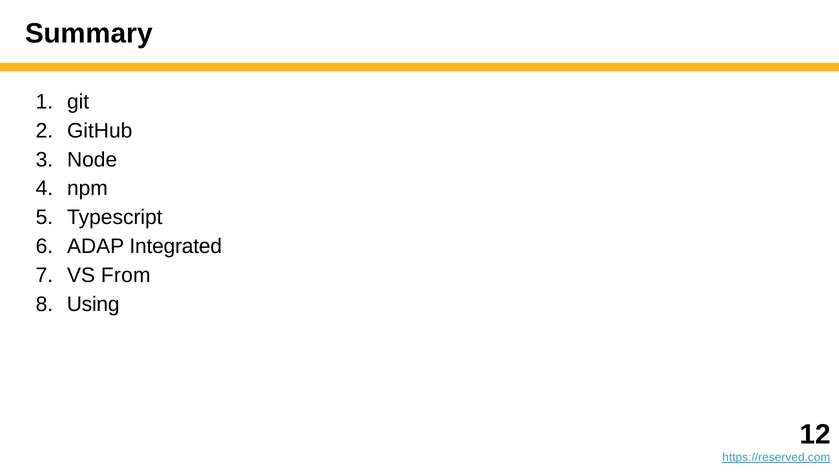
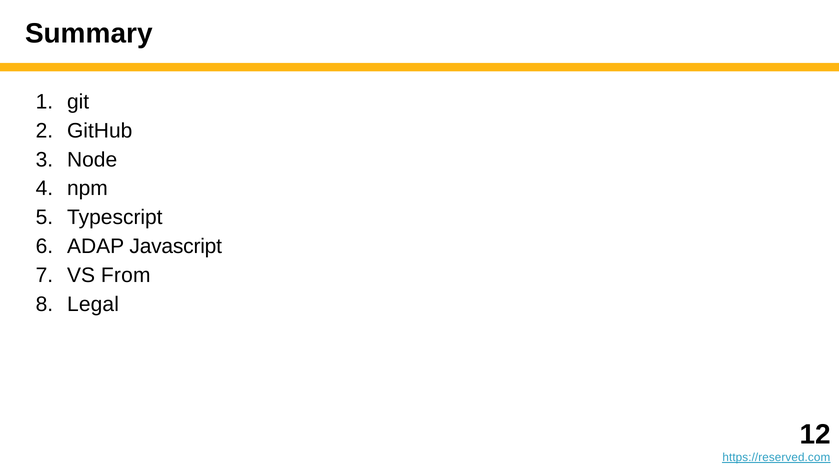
Integrated: Integrated -> Javascript (176, 246)
Using: Using -> Legal (93, 304)
